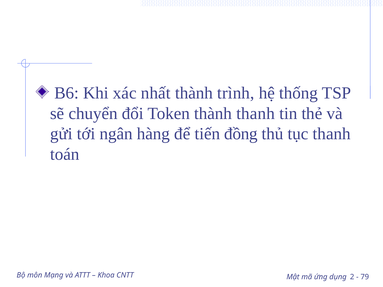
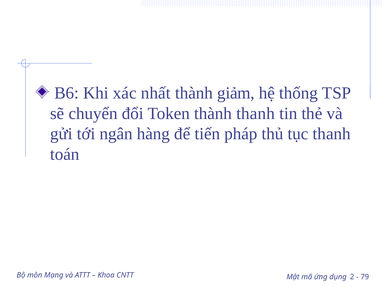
trình: trình -> giảm (236, 93)
đồng: đồng -> pháp (241, 134)
